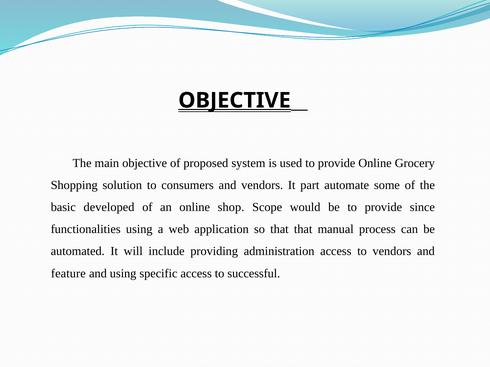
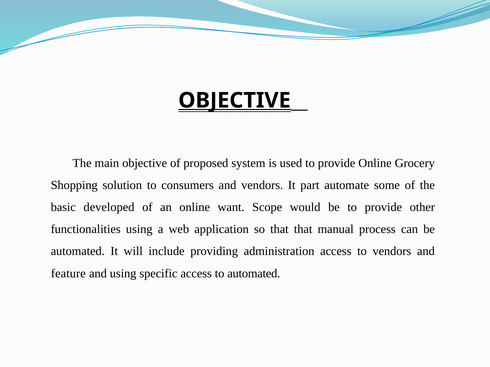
shop: shop -> want (231, 208)
since: since -> other (422, 208)
to successful: successful -> automated (254, 274)
